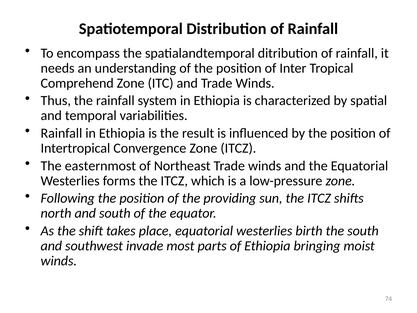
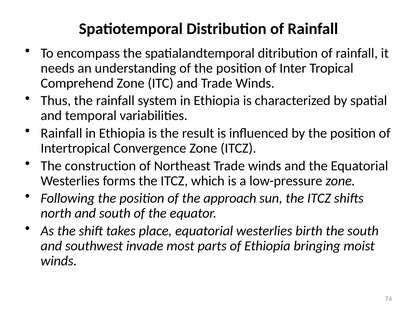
easternmost: easternmost -> construction (100, 166)
providing: providing -> approach (230, 198)
